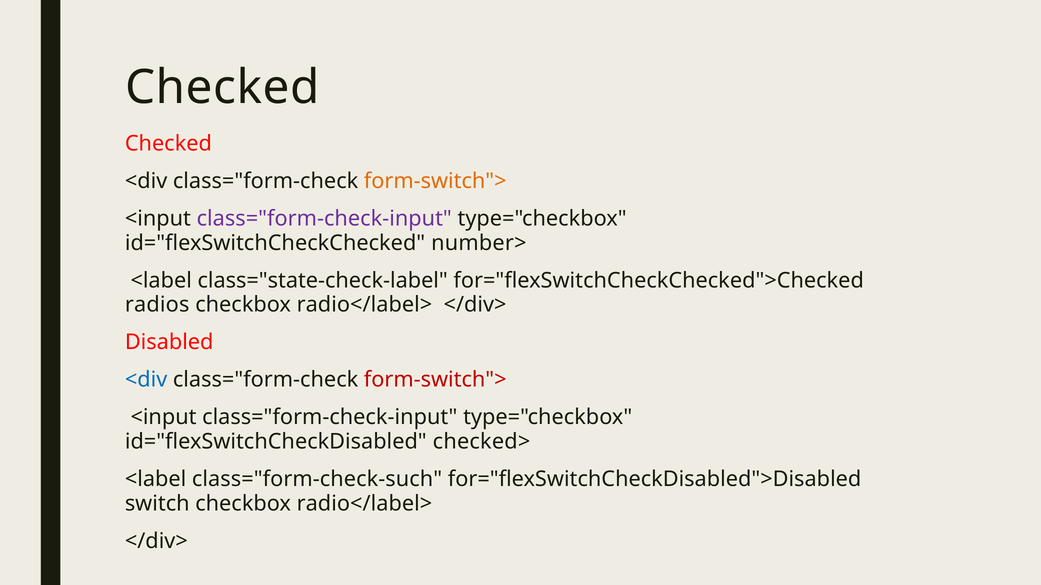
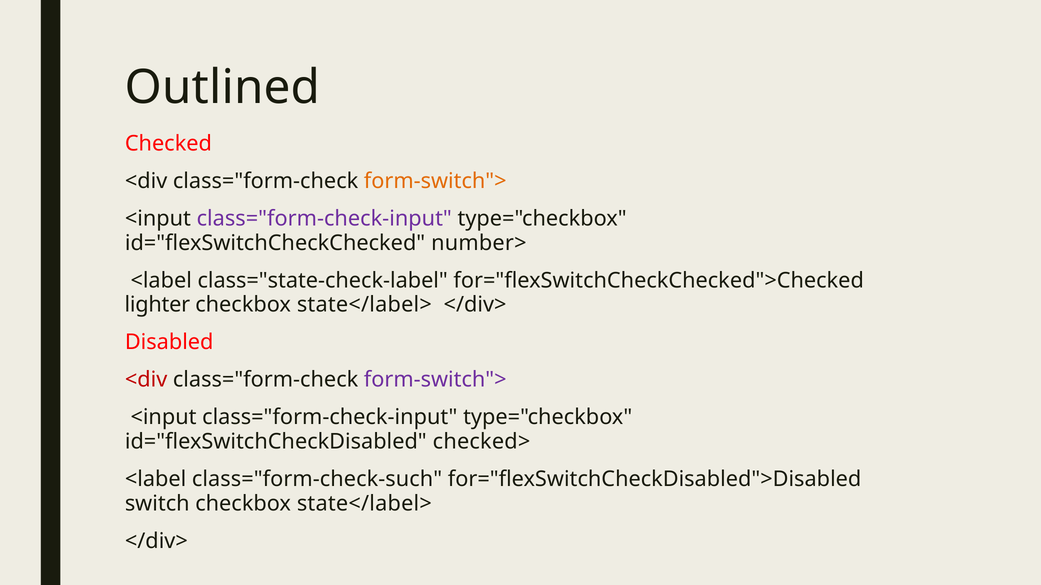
Checked: Checked -> Outlined (223, 87)
radios: radios -> lighter (157, 305)
radio</label>: radio</label> -> state</label> (364, 305)
<div colour: blue -> red (146, 380)
form-switch"> colour: red -> purple (435, 380)
switch checkbox radio</label>: radio</label> -> state</label> (364, 504)
